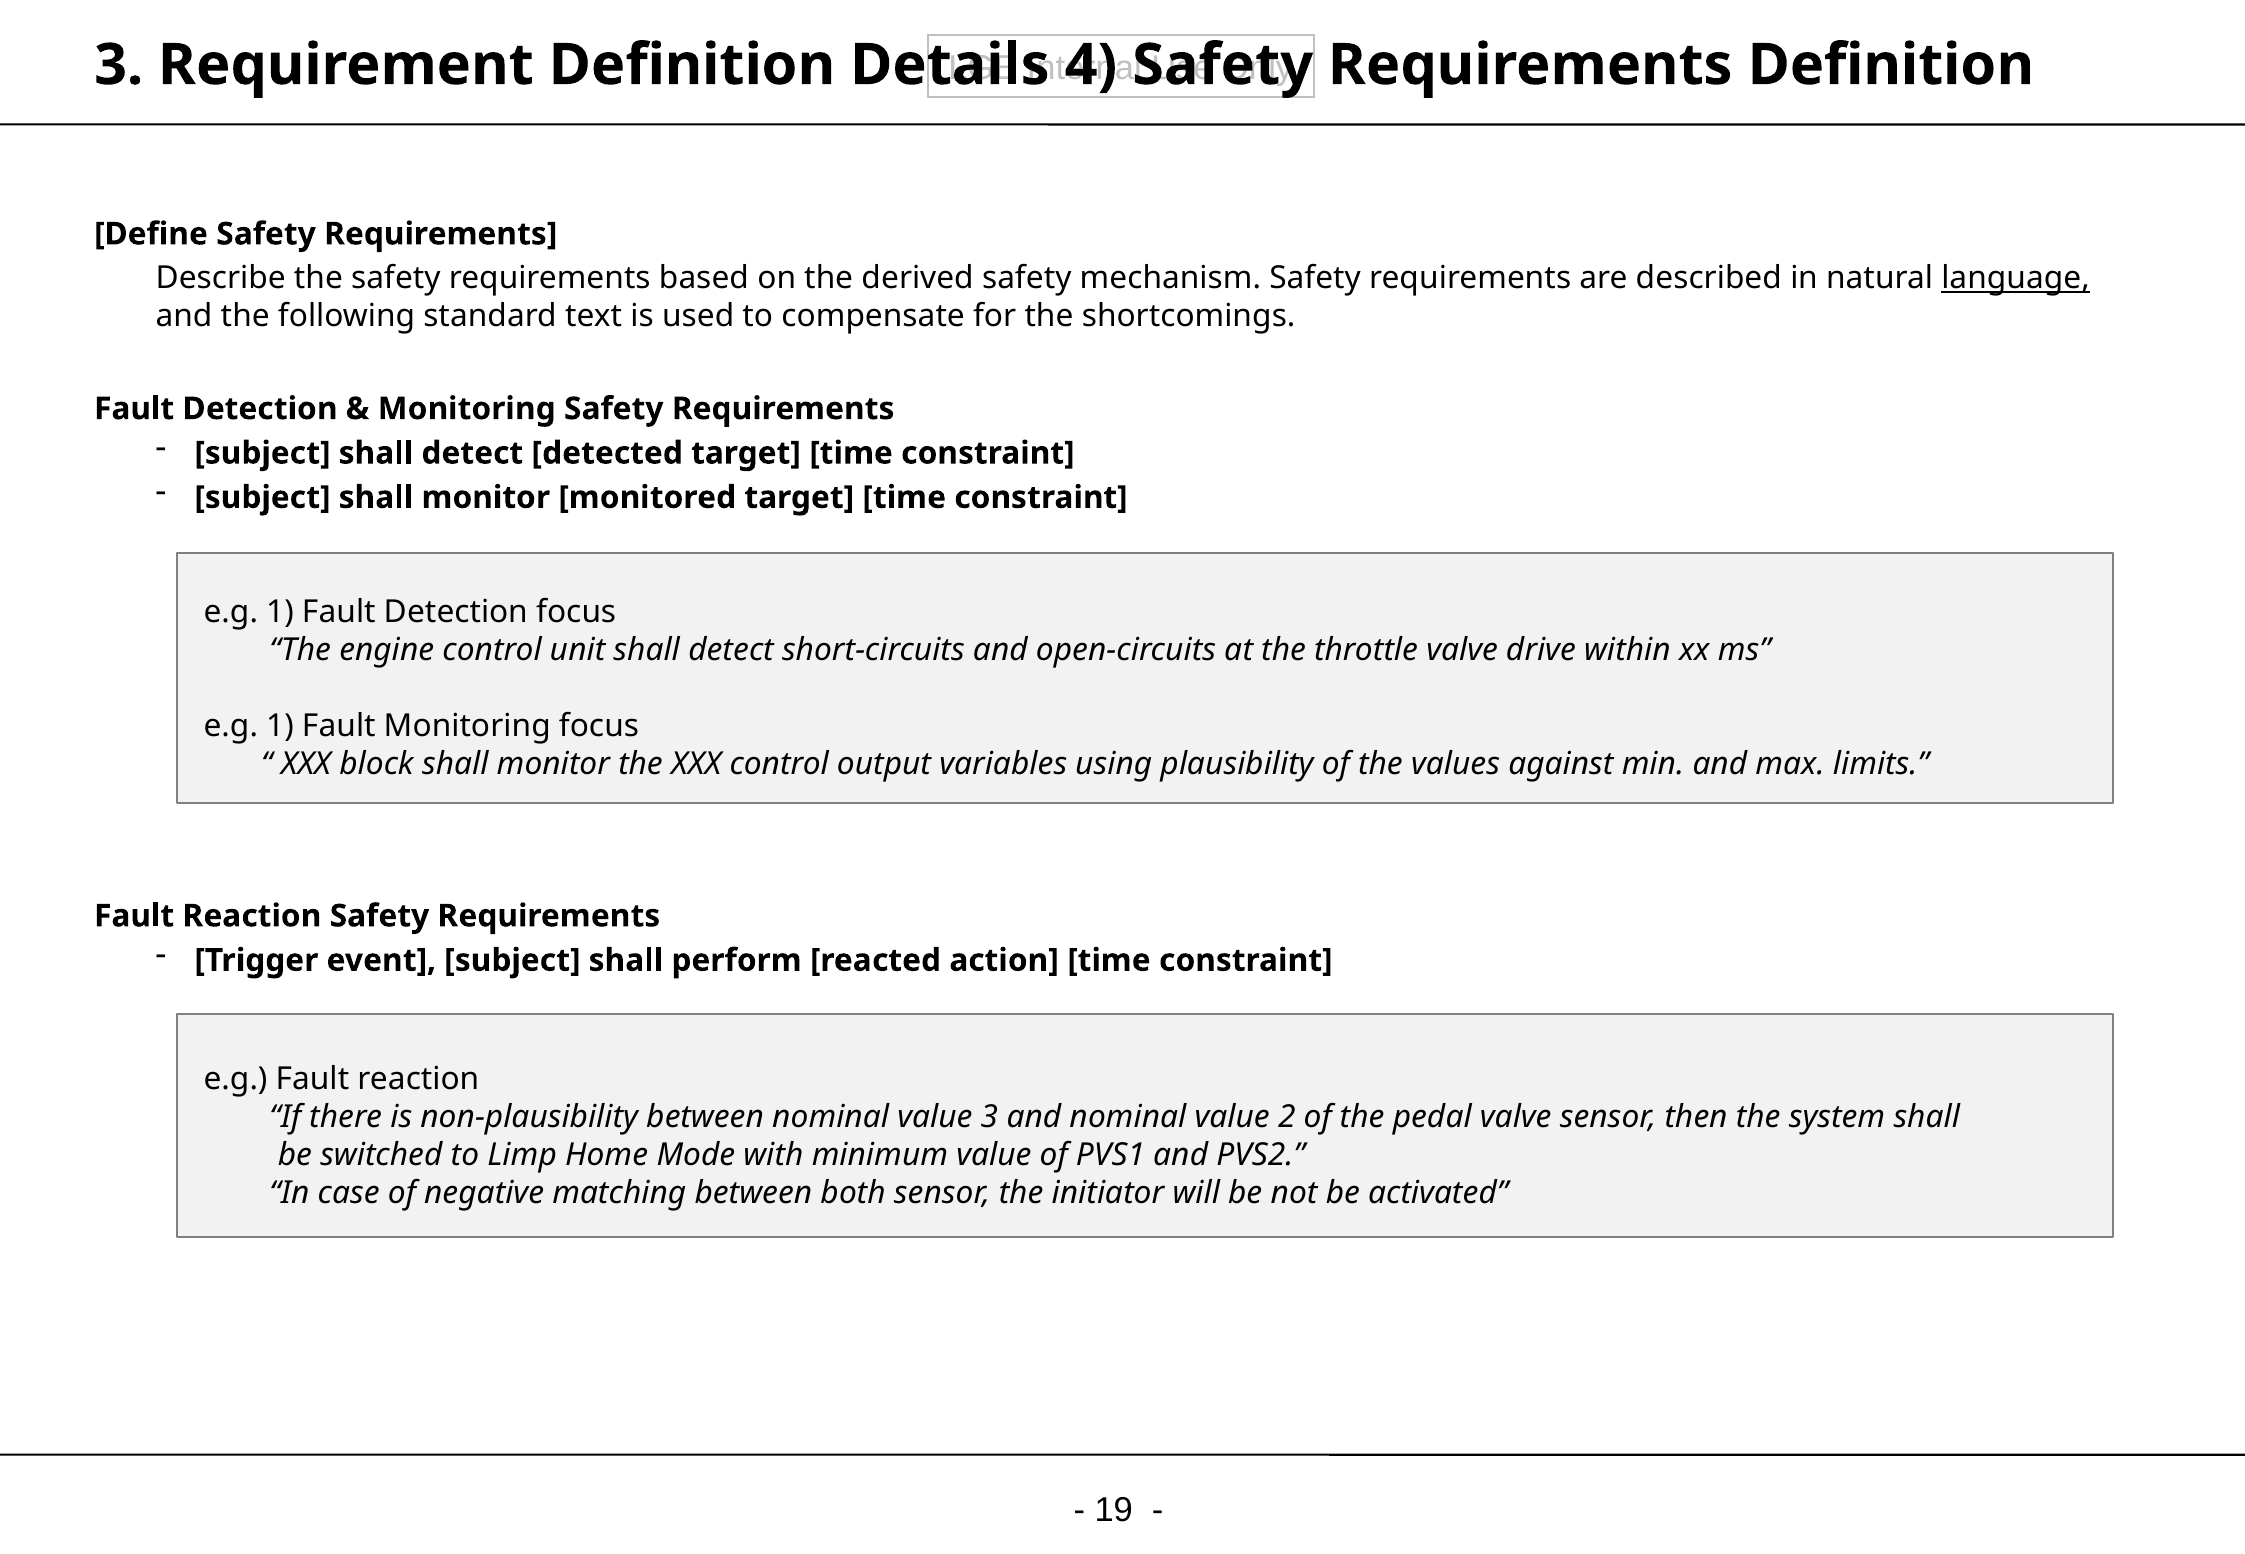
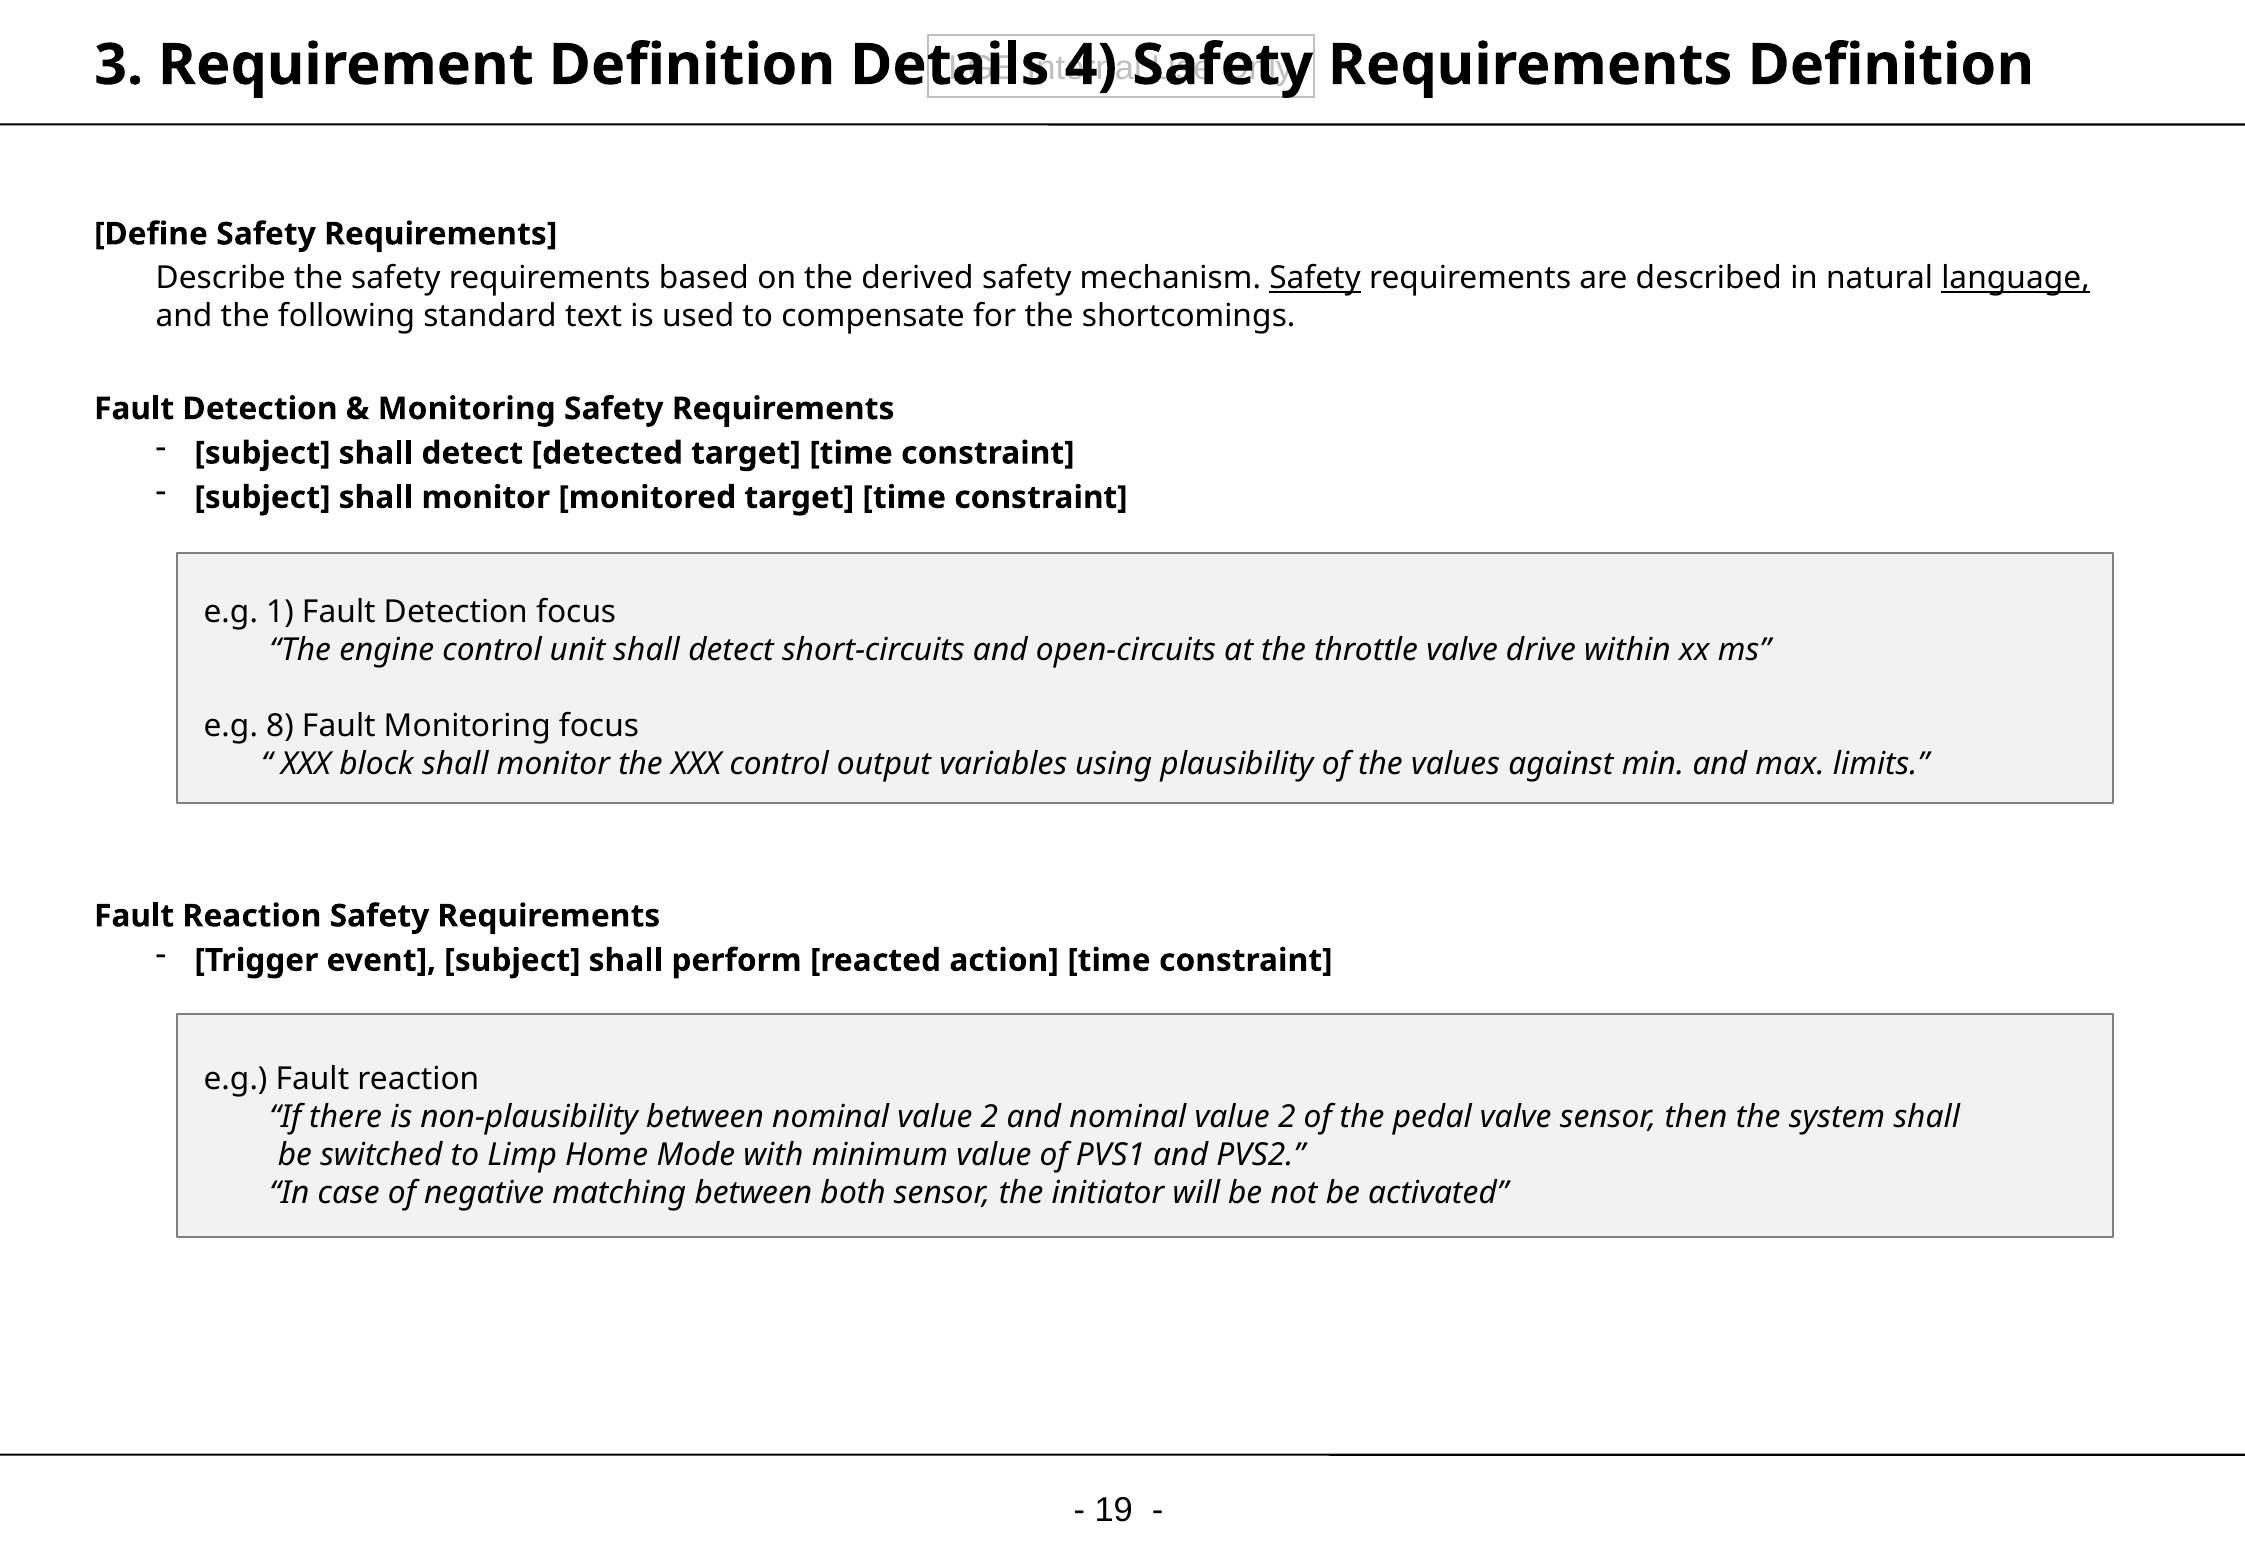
Safety underline: none -> present (1315, 278)
1: 1 -> 8 (280, 727)
between nominal value 3: 3 -> 2 (989, 1117)
